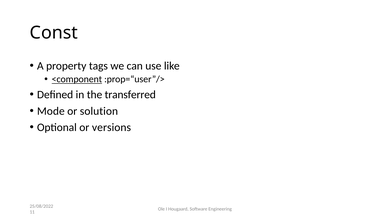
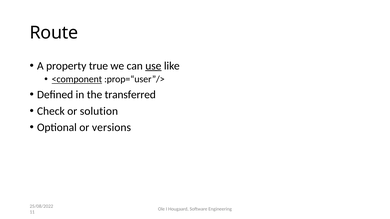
Const: Const -> Route (54, 33)
tags: tags -> true (98, 66)
use underline: none -> present (153, 66)
Mode: Mode -> Check (51, 111)
